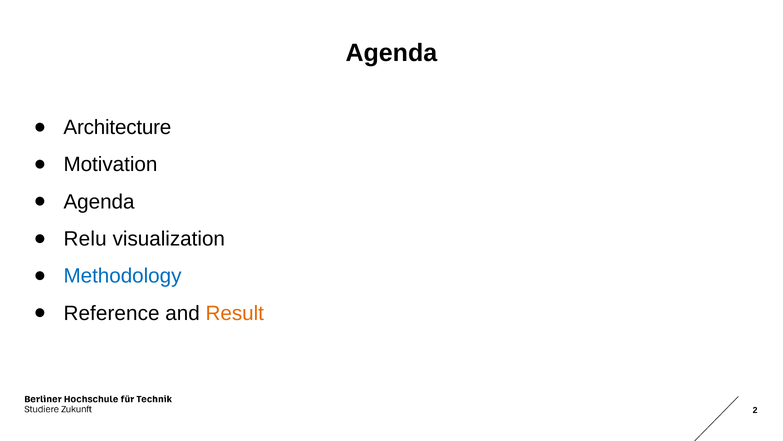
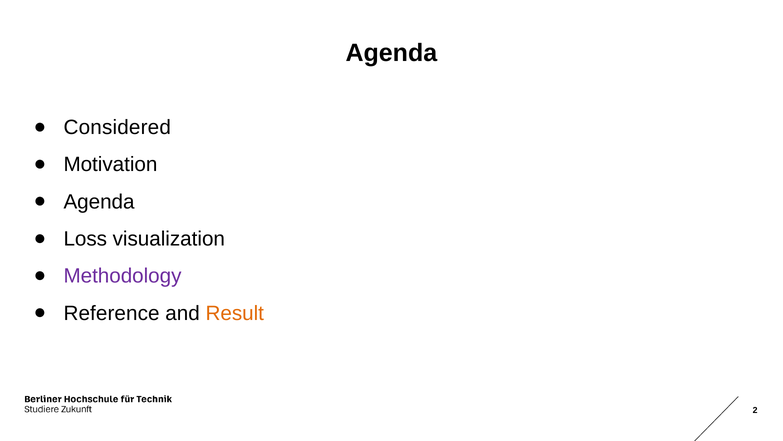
Architecture: Architecture -> Considered (117, 127)
Relu: Relu -> Loss (85, 239)
Methodology colour: blue -> purple (123, 276)
